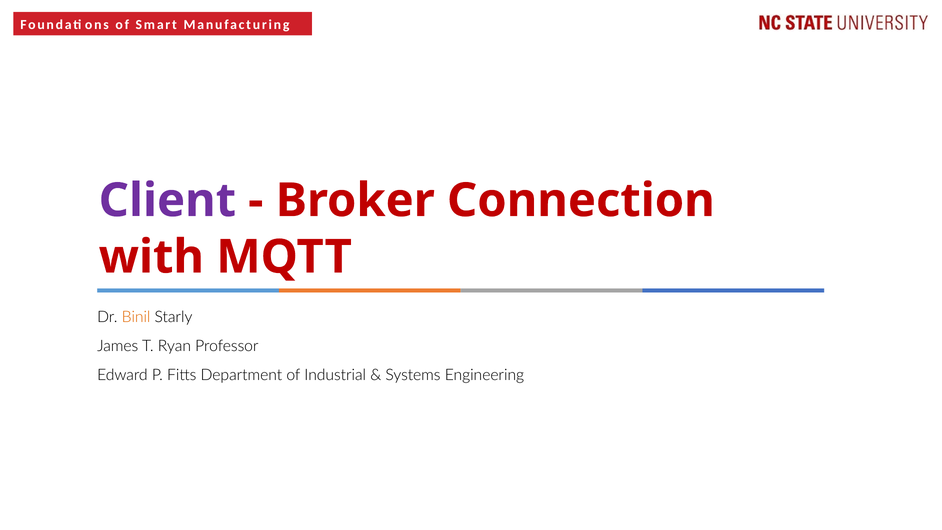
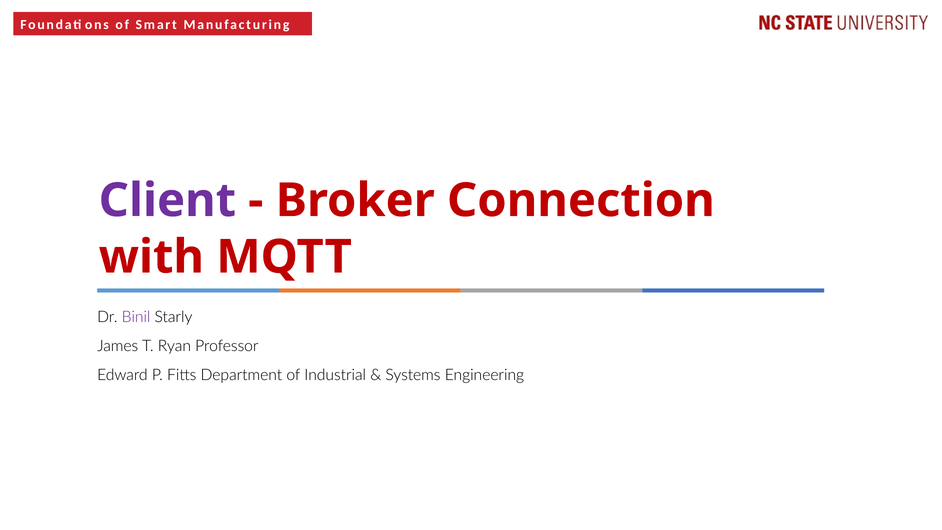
Binil colour: orange -> purple (136, 317)
